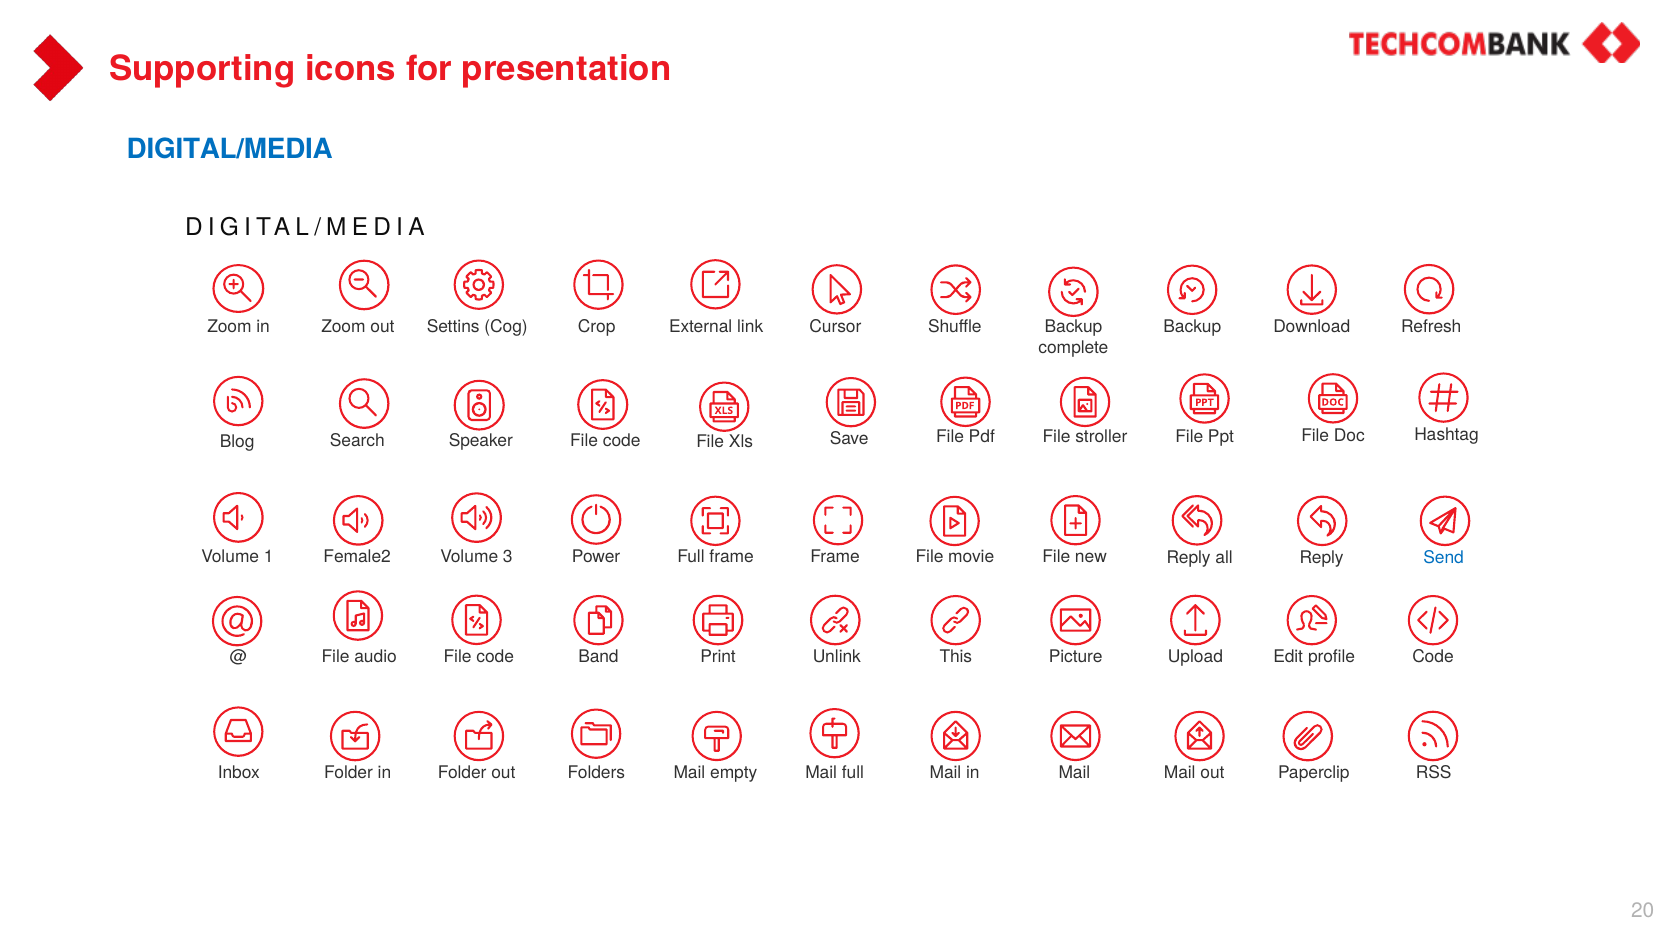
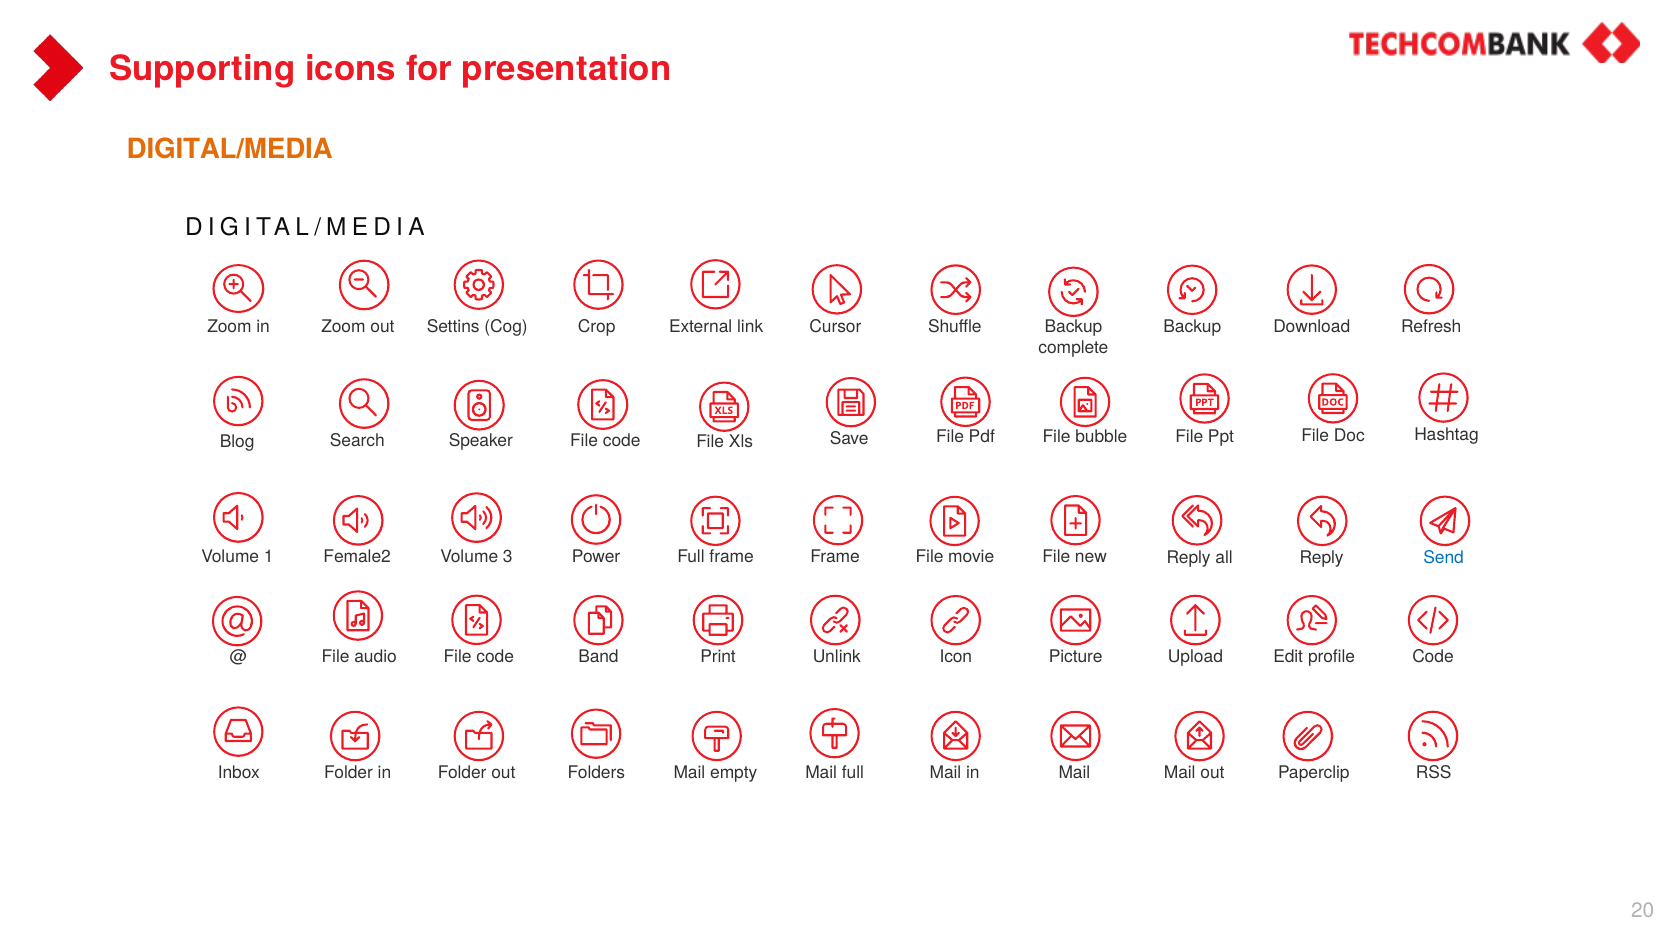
DIGITAL/MEDIA colour: blue -> orange (230, 150)
stroller: stroller -> bubble (1101, 437)
This: This -> Icon (956, 658)
